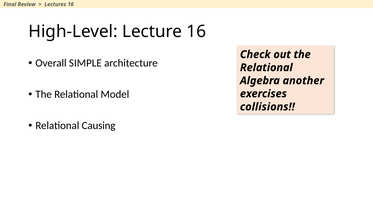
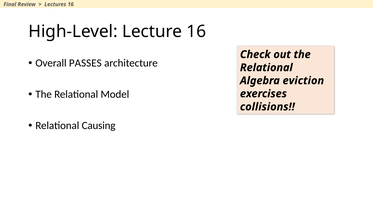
SIMPLE: SIMPLE -> PASSES (85, 63)
another: another -> eviction (303, 81)
